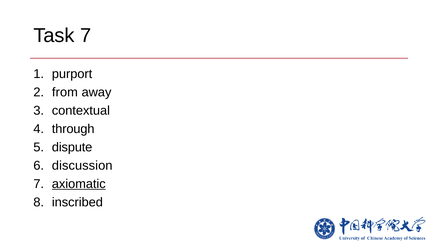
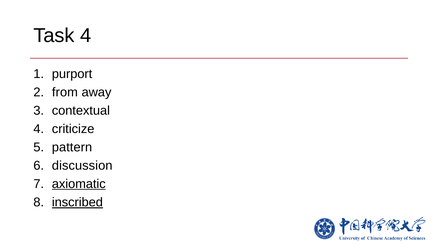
Task 7: 7 -> 4 (86, 36)
through: through -> criticize (73, 129)
dispute: dispute -> pattern (72, 148)
inscribed underline: none -> present (77, 203)
